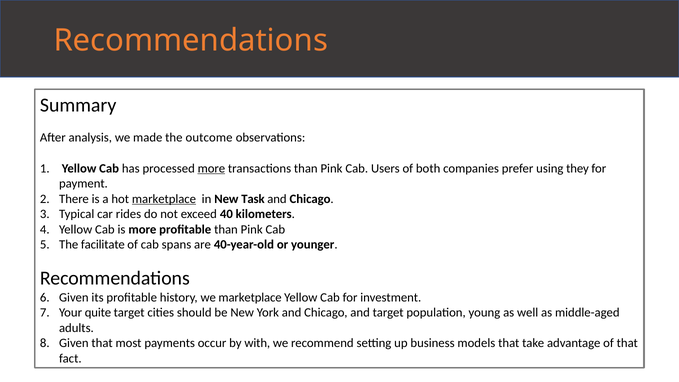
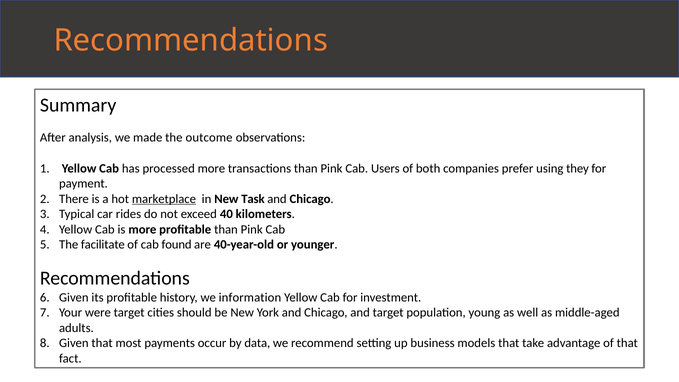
more underline: present -> none (211, 168)
spans: spans -> found (177, 245)
we marketplace: marketplace -> information (250, 297)
quite: quite -> were (98, 313)
with: with -> data (257, 343)
